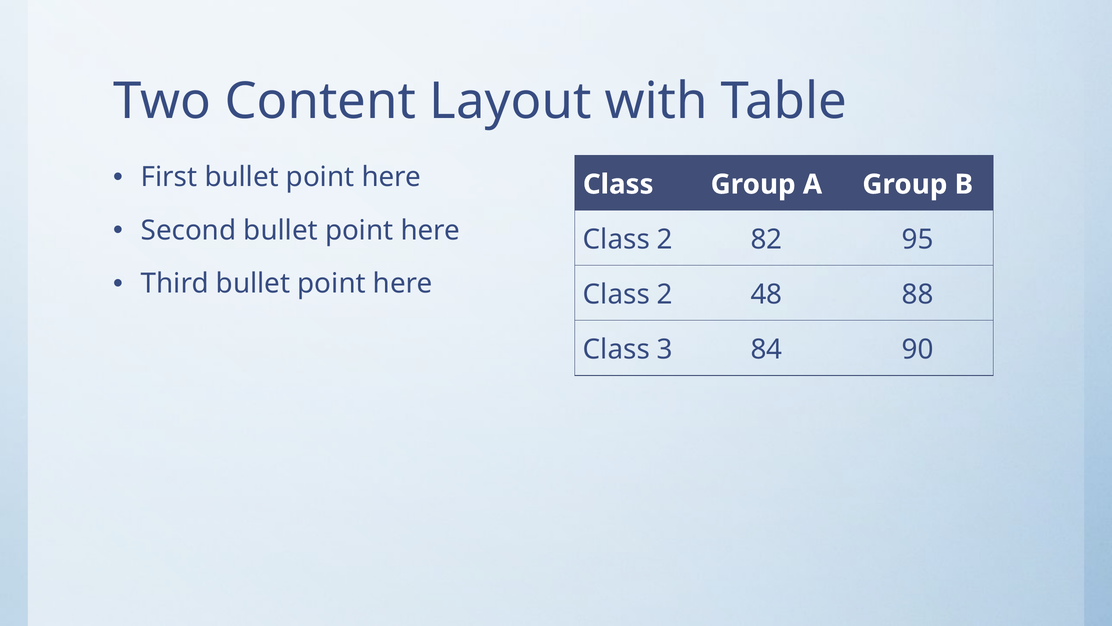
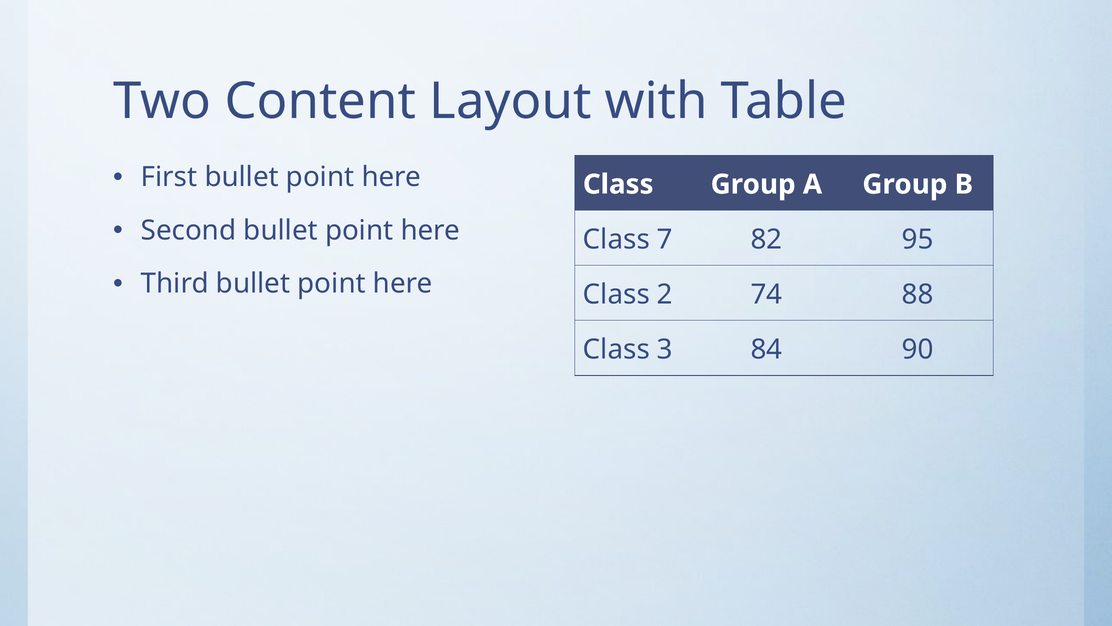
2: 2 -> 7 (665, 239)
48: 48 -> 74 (766, 294)
